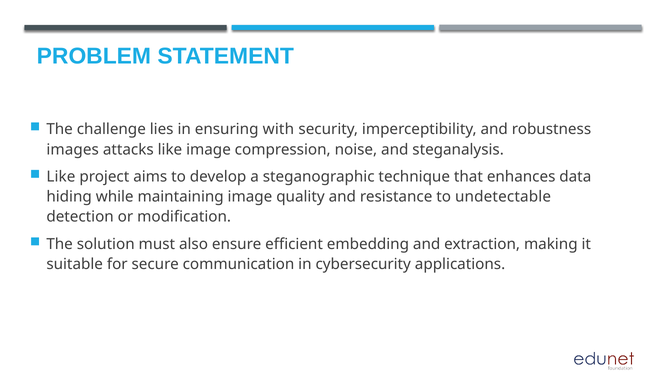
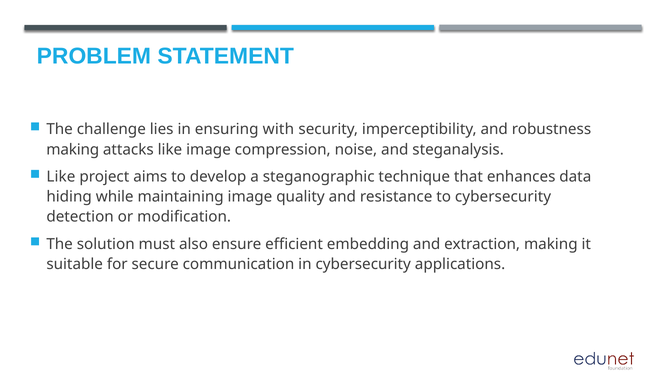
images: images -> making (73, 150)
to undetectable: undetectable -> cybersecurity (503, 197)
